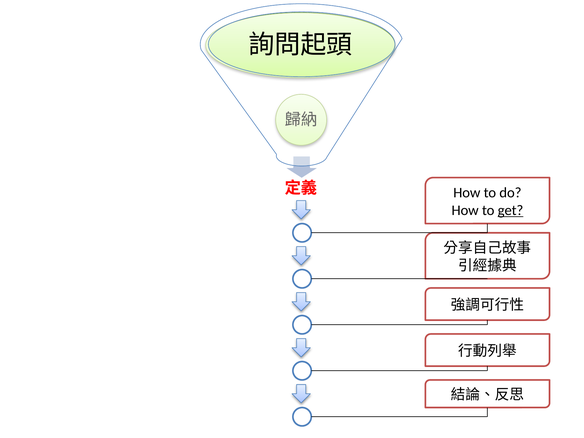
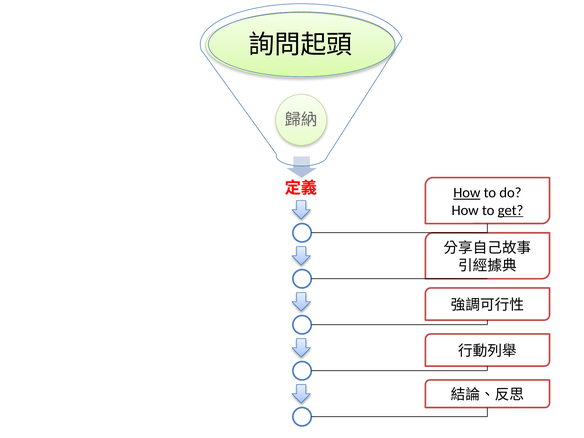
How underline: none -> present (467, 193)
